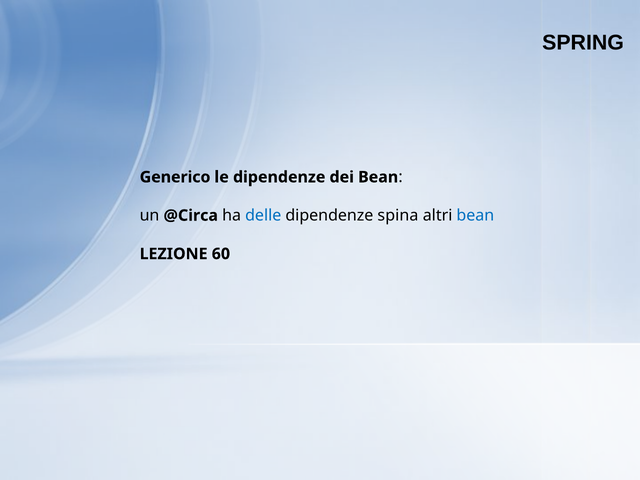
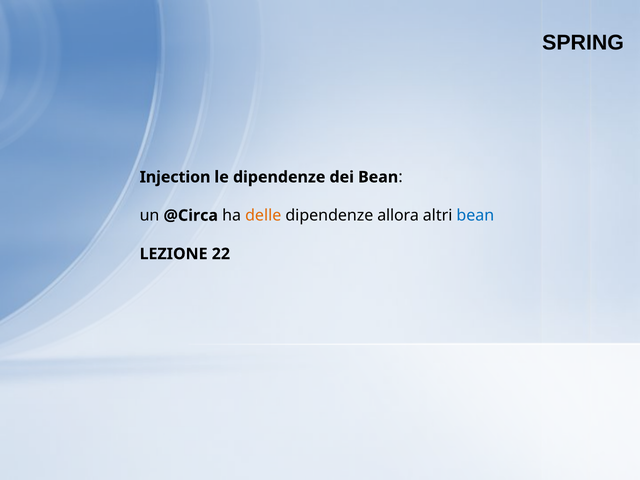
Generico: Generico -> Injection (175, 177)
delle colour: blue -> orange (263, 215)
spina: spina -> allora (398, 215)
60: 60 -> 22 (221, 254)
